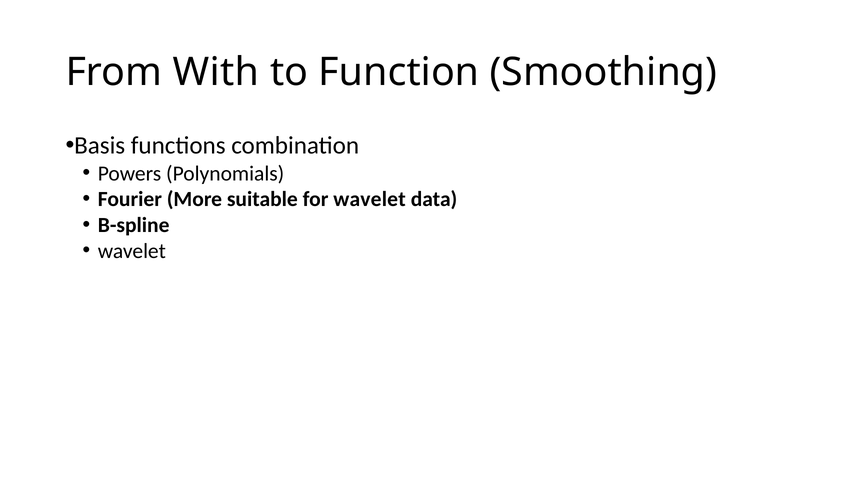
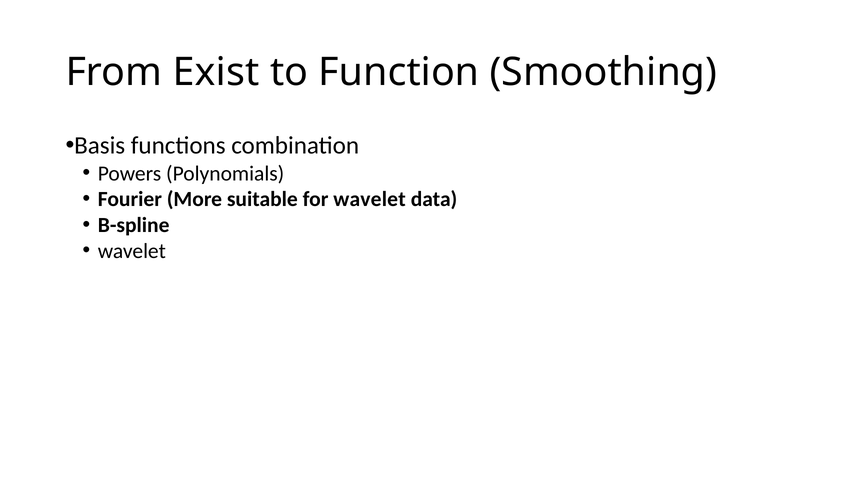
With: With -> Exist (216, 72)
